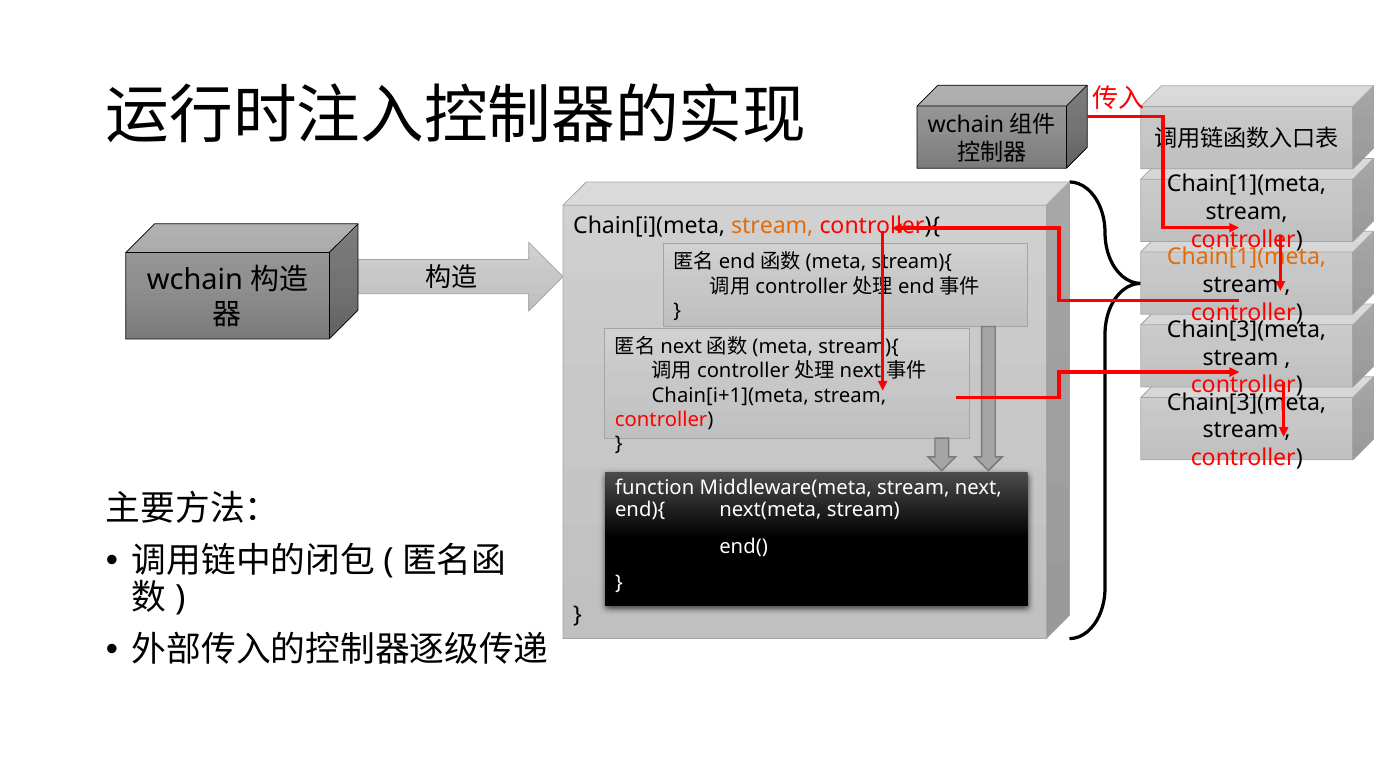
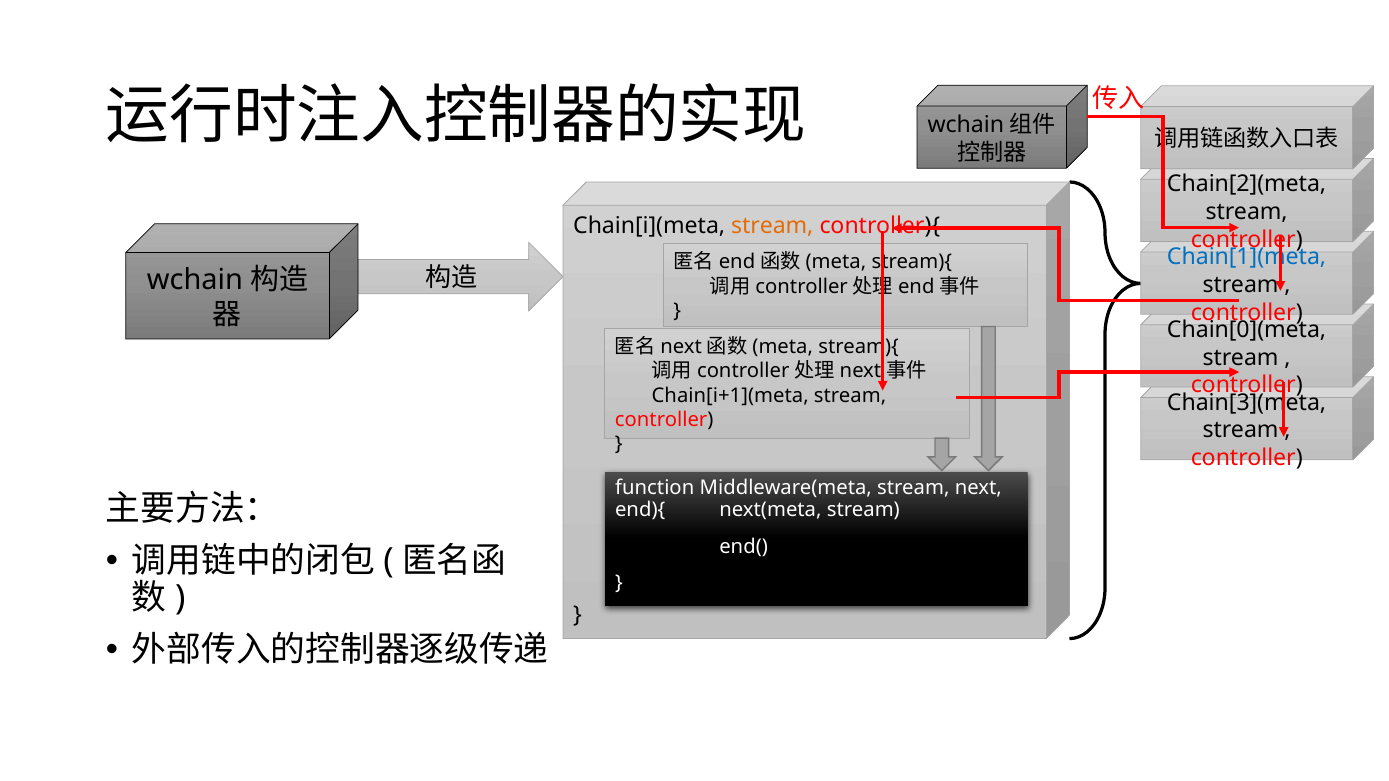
Chain[1](meta: Chain[1](meta -> Chain[2](meta (1247, 184)
Chain[1](meta colour: orange -> blue (1247, 257)
Chain[3](meta: Chain[3](meta -> Chain[0](meta (1247, 330)
